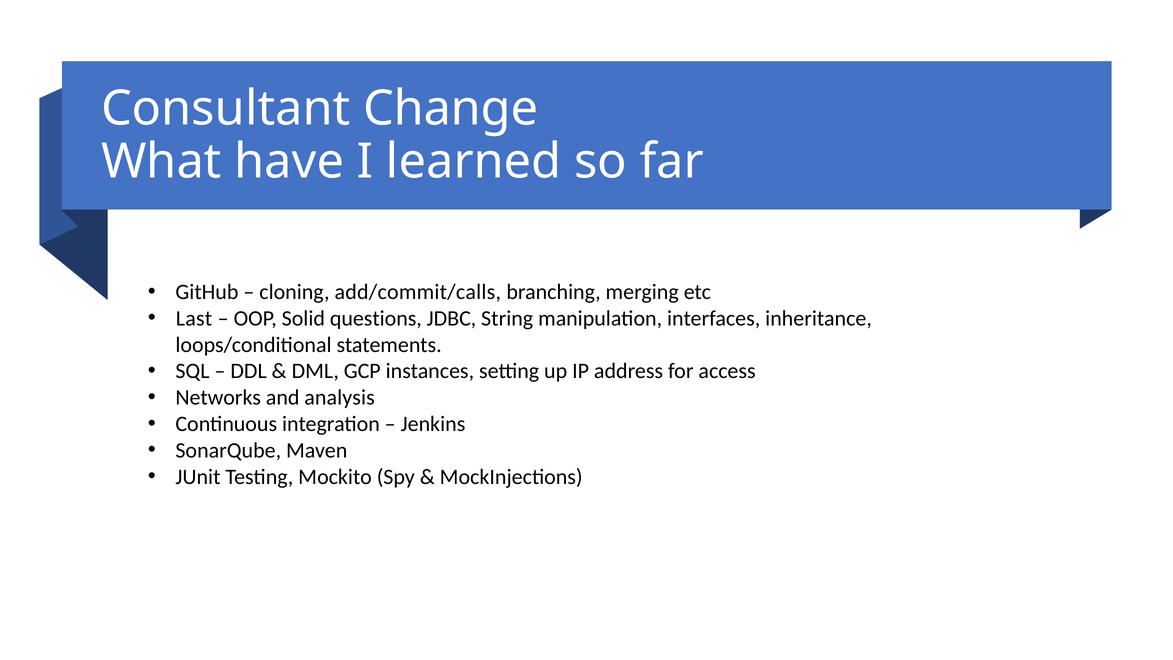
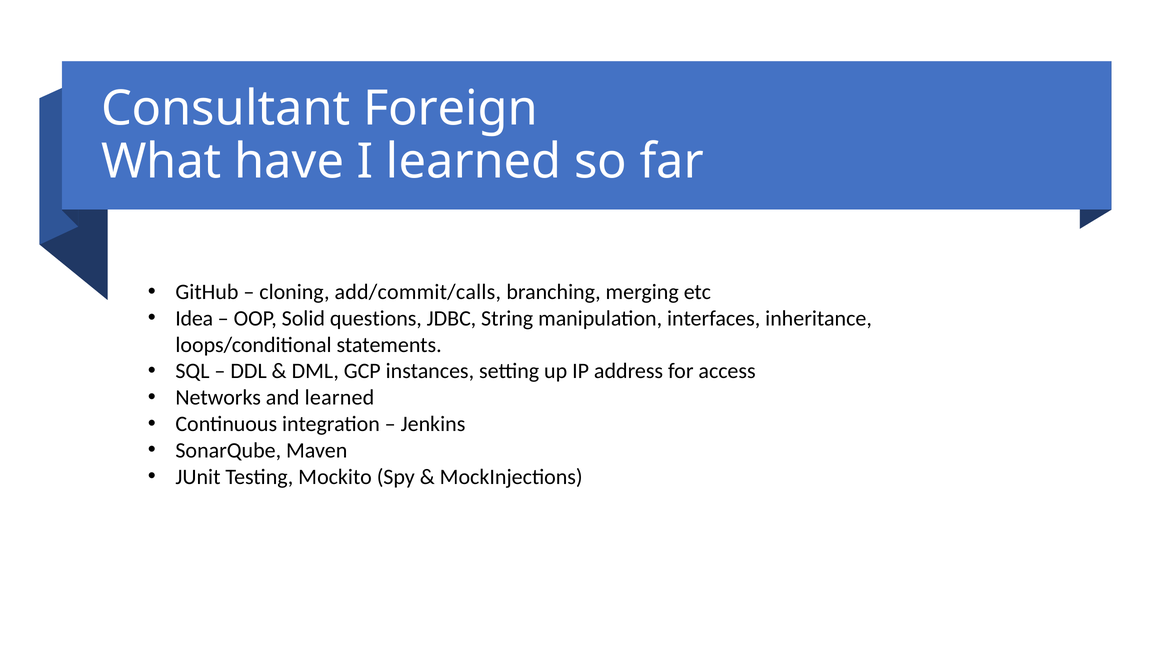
Change: Change -> Foreign (451, 109)
Last: Last -> Idea (194, 318)
and analysis: analysis -> learned (339, 397)
